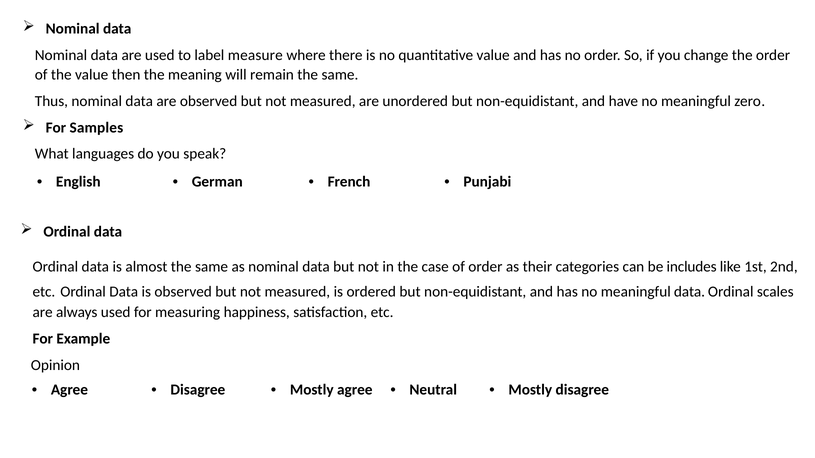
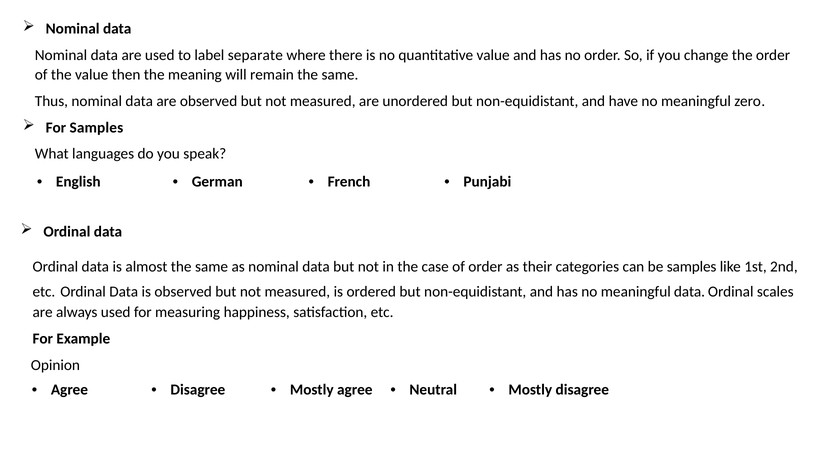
measure: measure -> separate (255, 55)
be includes: includes -> samples (692, 267)
